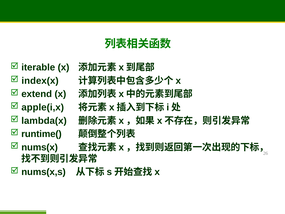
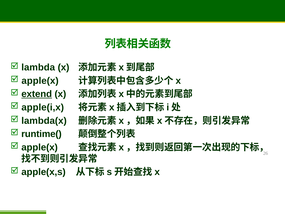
iterable: iterable -> lambda (38, 67)
index(x: index(x -> apple(x (40, 81)
extend underline: none -> present (37, 94)
nums(x: nums(x -> apple(x (40, 147)
nums(x,s: nums(x,s -> apple(x,s (44, 172)
